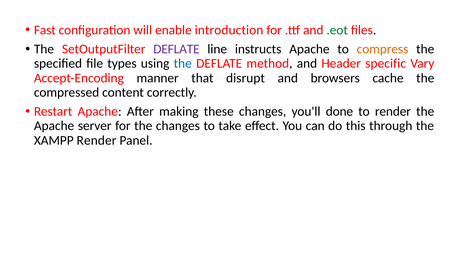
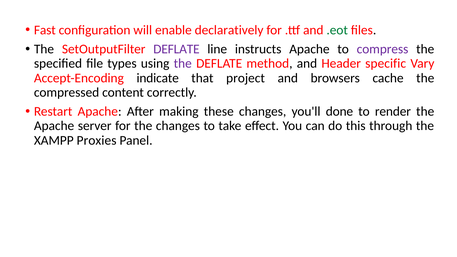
introduction: introduction -> declaratively (229, 30)
compress colour: orange -> purple (383, 49)
the colour: blue -> purple (183, 64)
manner: manner -> indicate (158, 78)
disrupt: disrupt -> project (246, 78)
XAMPP Render: Render -> Proxies (97, 140)
